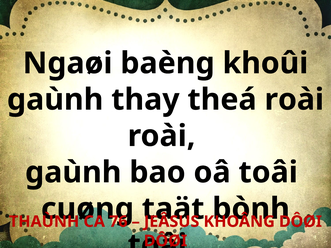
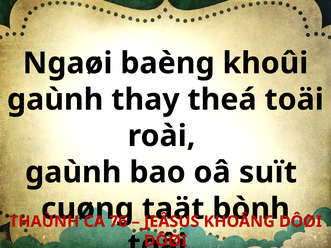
theá roài: roài -> toäi (294, 100)
oâ toâi: toâi -> suït (268, 173)
